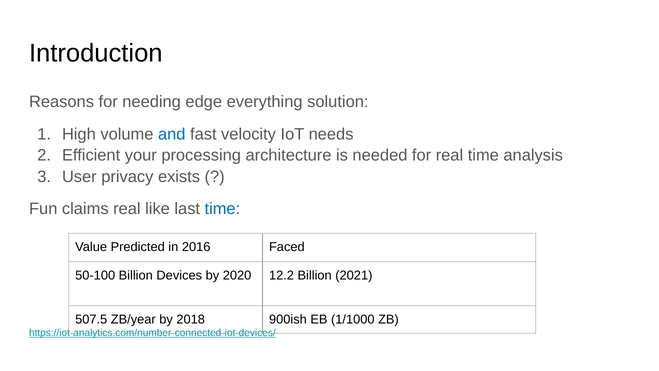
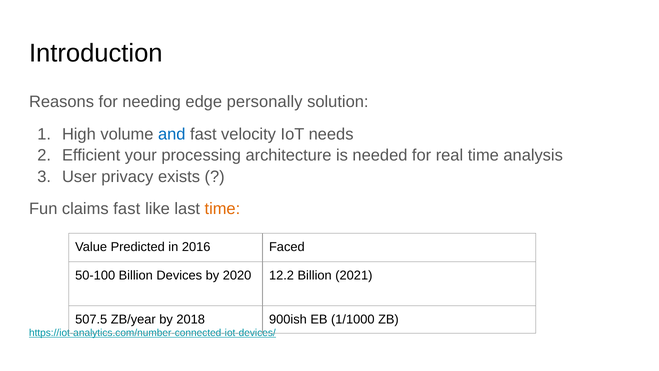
everything: everything -> personally (265, 102)
claims real: real -> fast (127, 209)
time colour: blue -> orange (222, 209)
